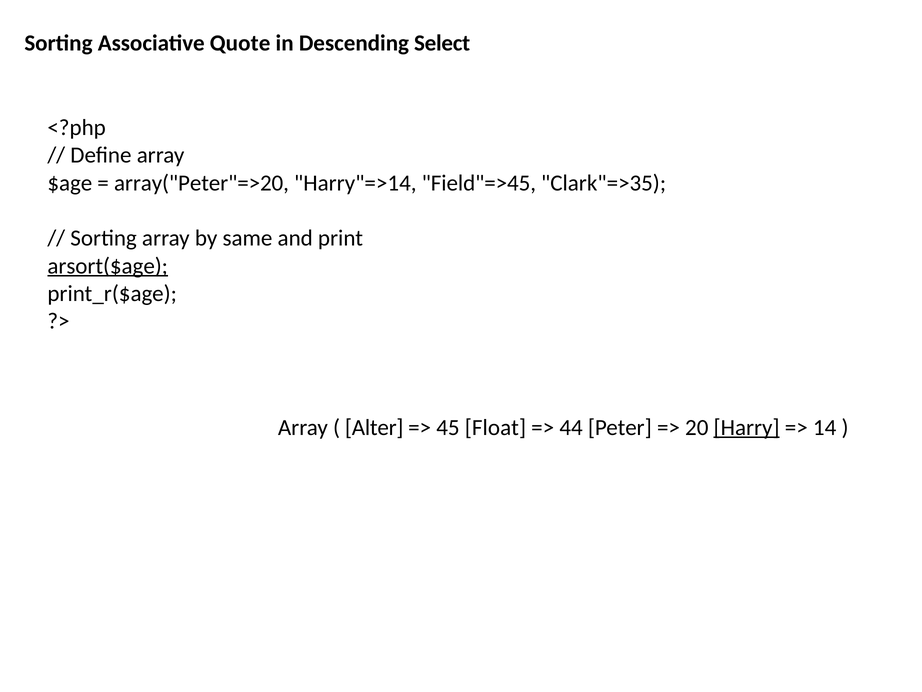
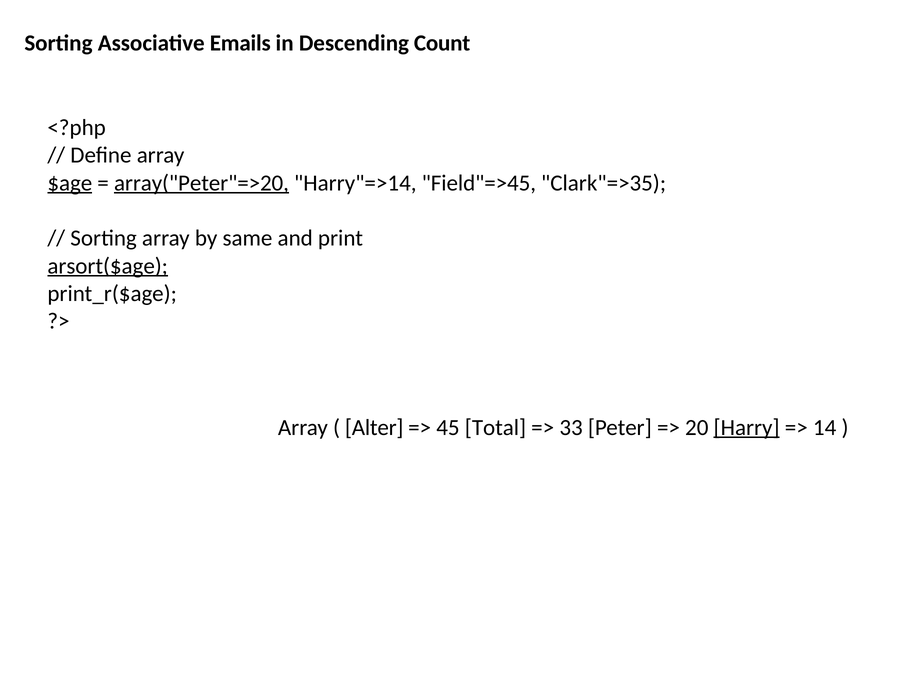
Quote: Quote -> Emails (240, 43)
Select: Select -> Count (442, 43)
$age underline: none -> present (70, 183)
array("Peter"=>20 underline: none -> present (201, 183)
Float: Float -> Total (496, 427)
44: 44 -> 33 (571, 427)
